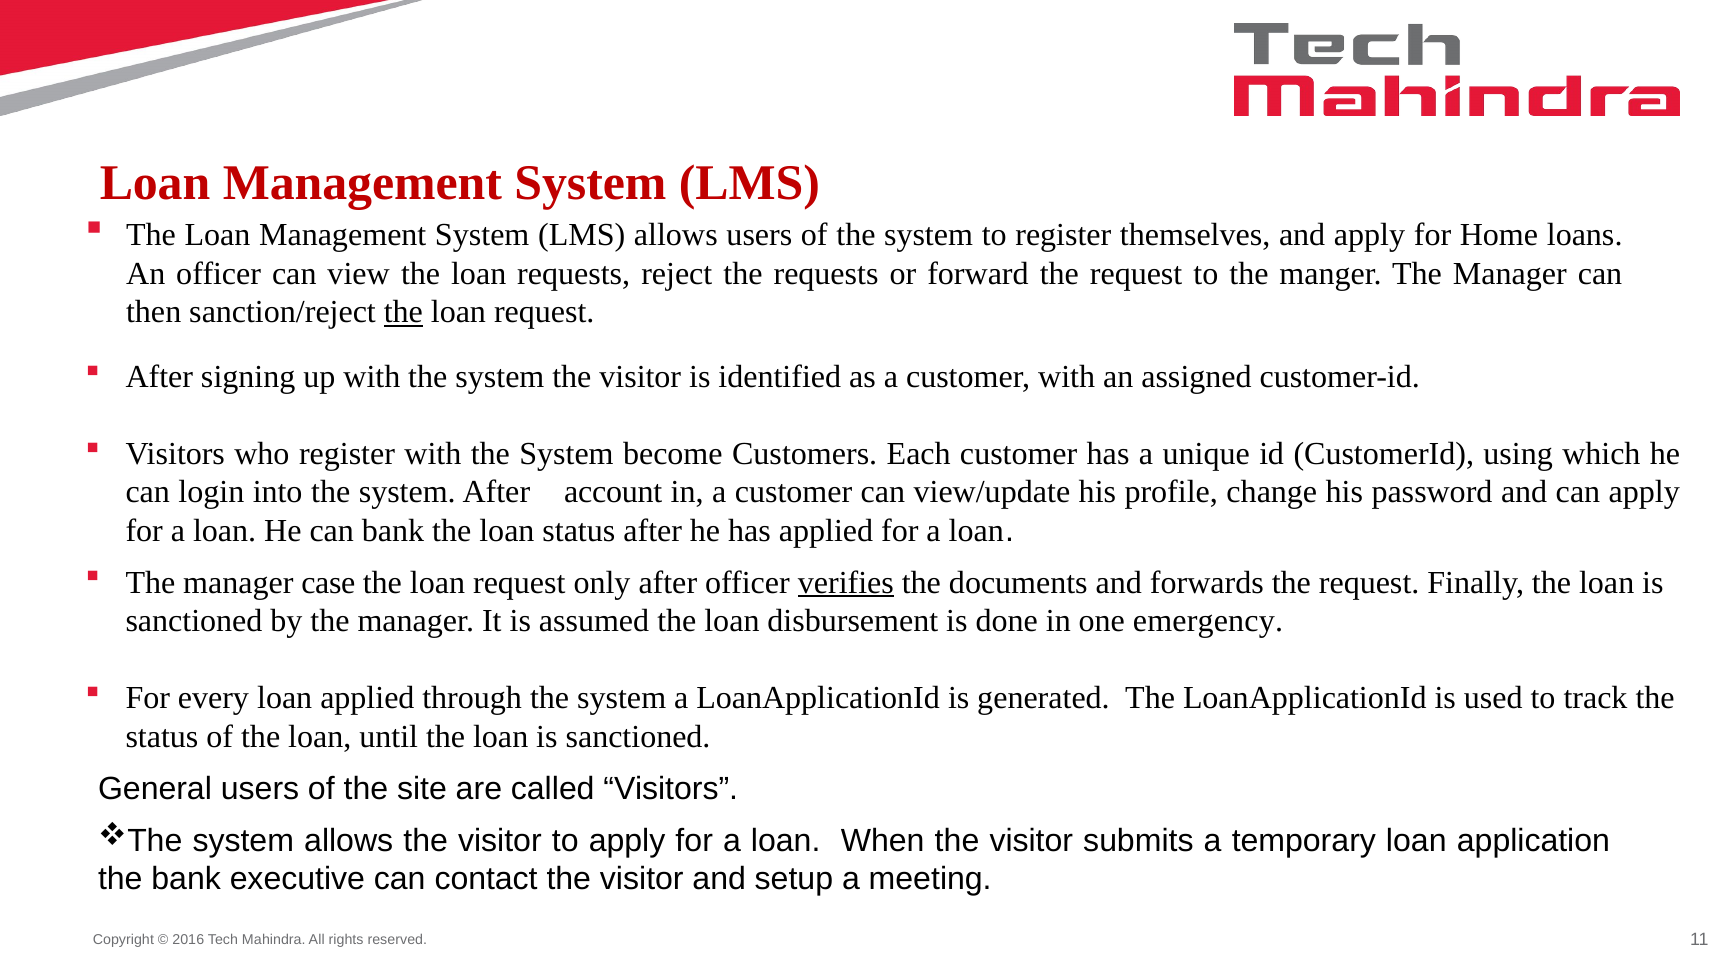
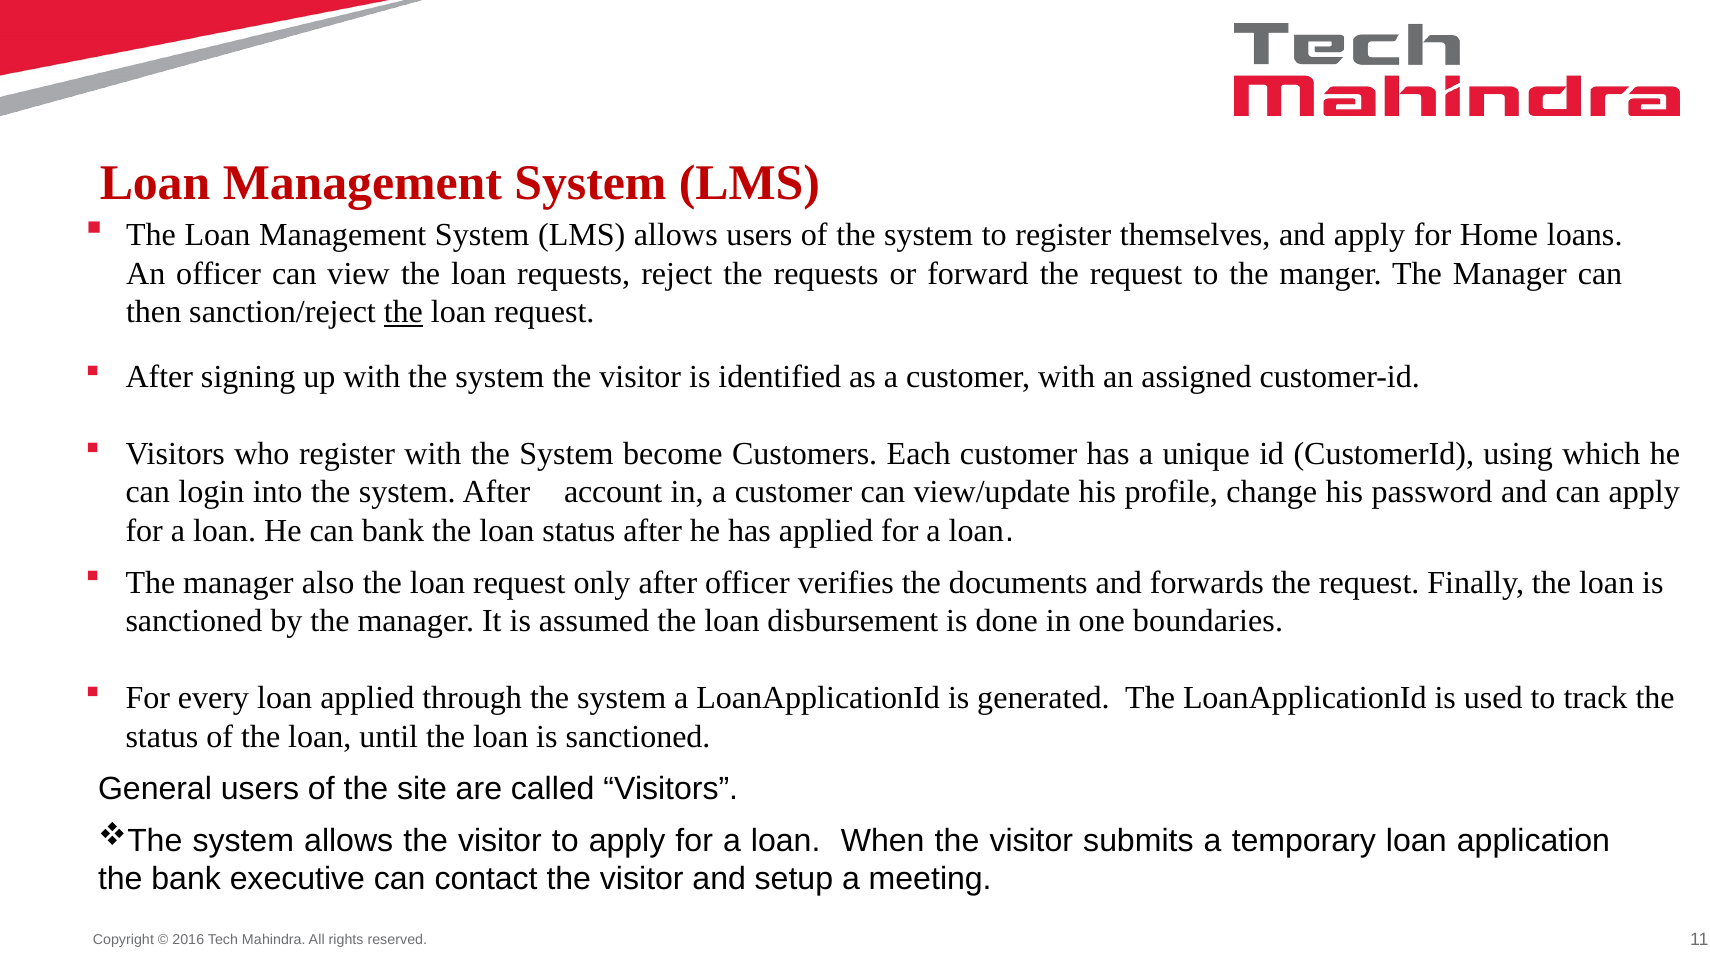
case: case -> also (328, 582)
verifies underline: present -> none (846, 582)
emergency: emergency -> boundaries (1208, 621)
